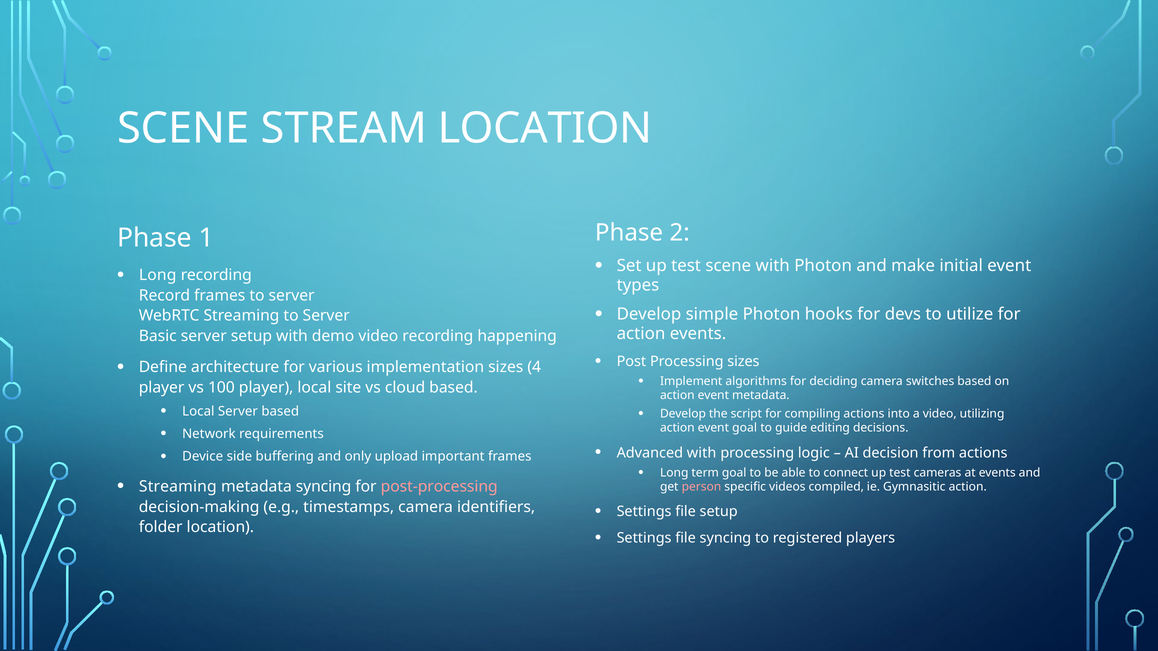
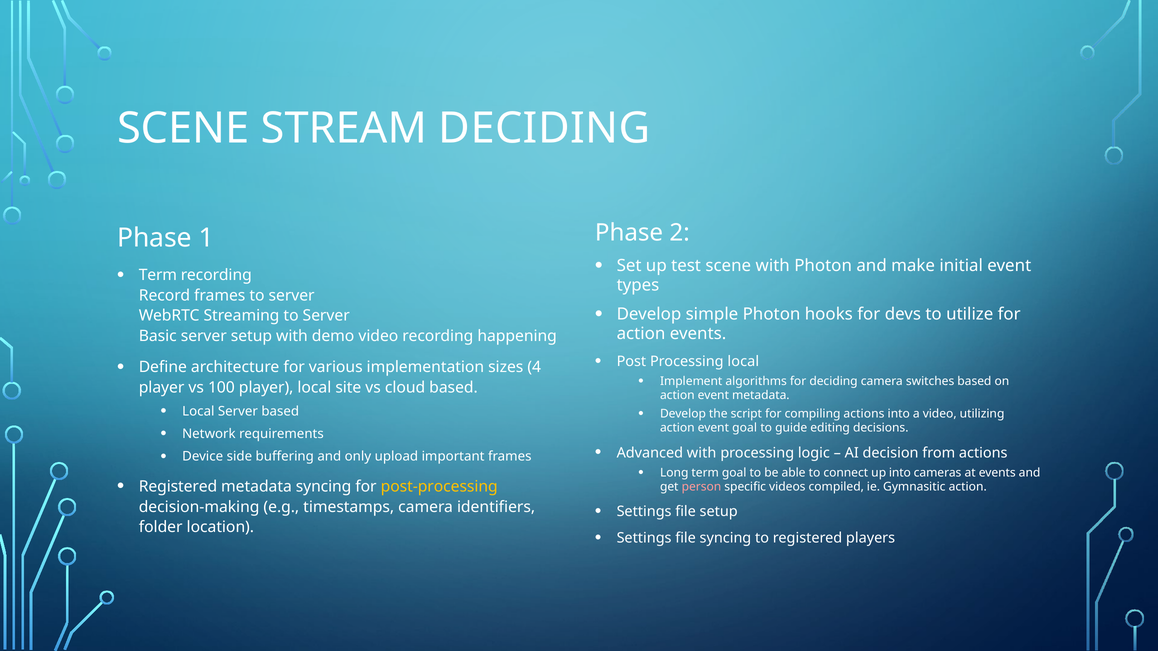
STREAM LOCATION: LOCATION -> DECIDING (544, 129)
Long: Long -> Term (158, 275)
Processing sizes: sizes -> local (743, 362)
connect up test: test -> into (900, 473)
Streaming: Streaming -> Registered (178, 487)
post-processing colour: pink -> yellow (439, 487)
